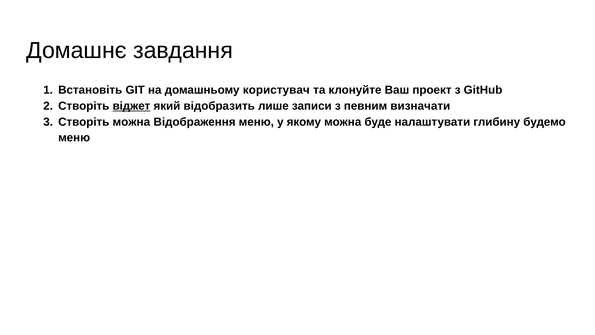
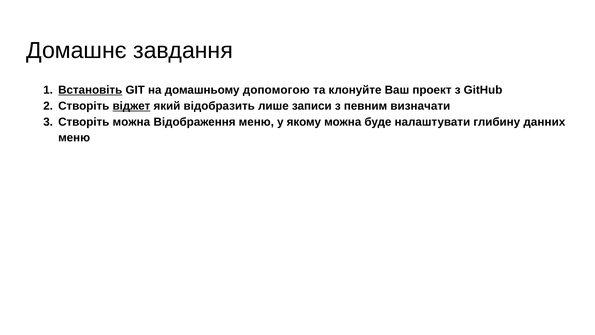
Встановіть underline: none -> present (90, 90)
користувач: користувач -> допомогою (276, 90)
будемо: будемо -> данних (544, 122)
